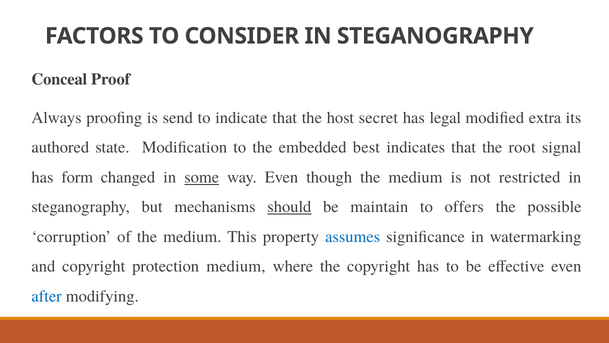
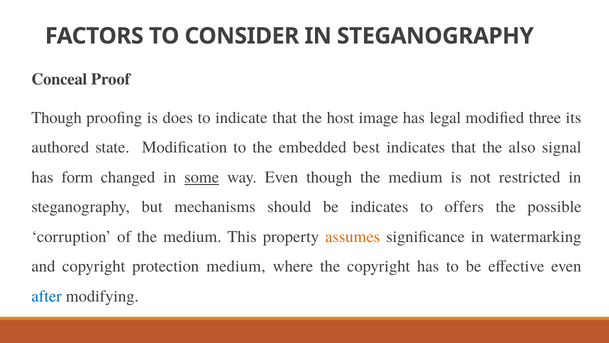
Always: Always -> Though (57, 118)
send: send -> does (178, 118)
secret: secret -> image (379, 118)
extra: extra -> three (545, 118)
root: root -> also (522, 147)
should underline: present -> none (289, 207)
be maintain: maintain -> indicates (379, 207)
assumes colour: blue -> orange (353, 236)
